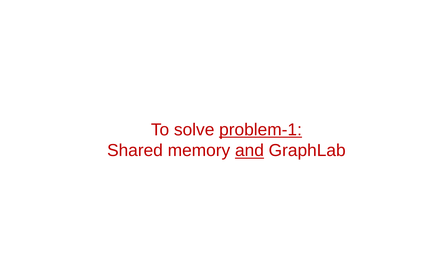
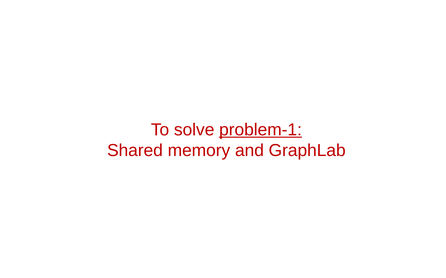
and underline: present -> none (249, 151)
